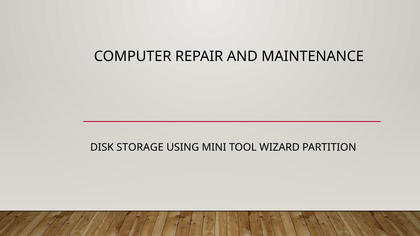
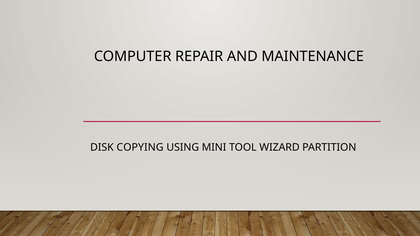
STORAGE: STORAGE -> COPYING (140, 148)
